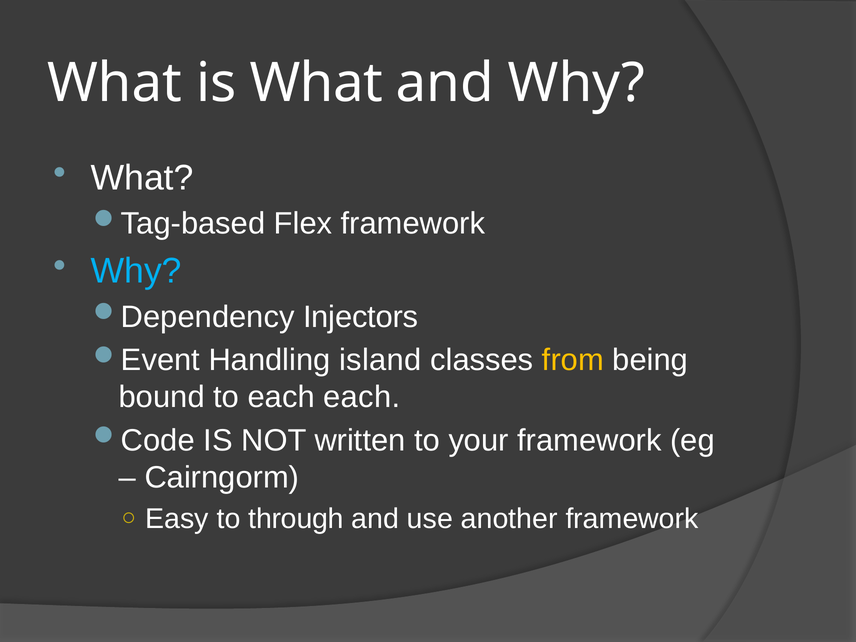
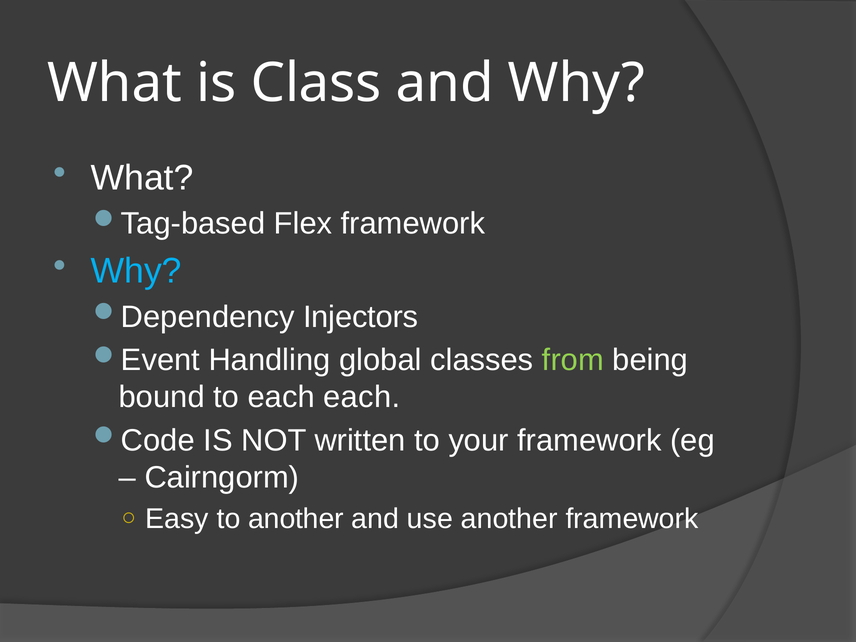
is What: What -> Class (316, 83)
island: island -> global (380, 360)
from colour: yellow -> light green (573, 360)
to through: through -> another (296, 519)
